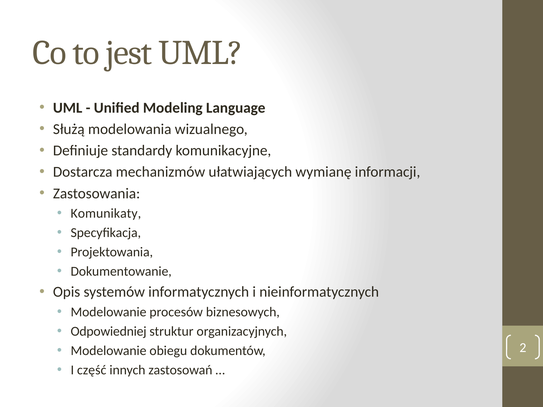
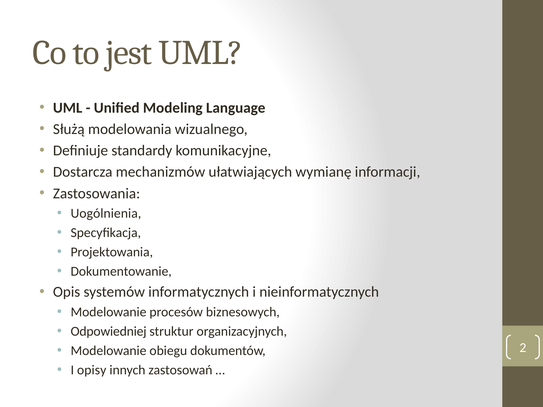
Komunikaty: Komunikaty -> Uogólnienia (106, 214)
część: część -> opisy (92, 370)
